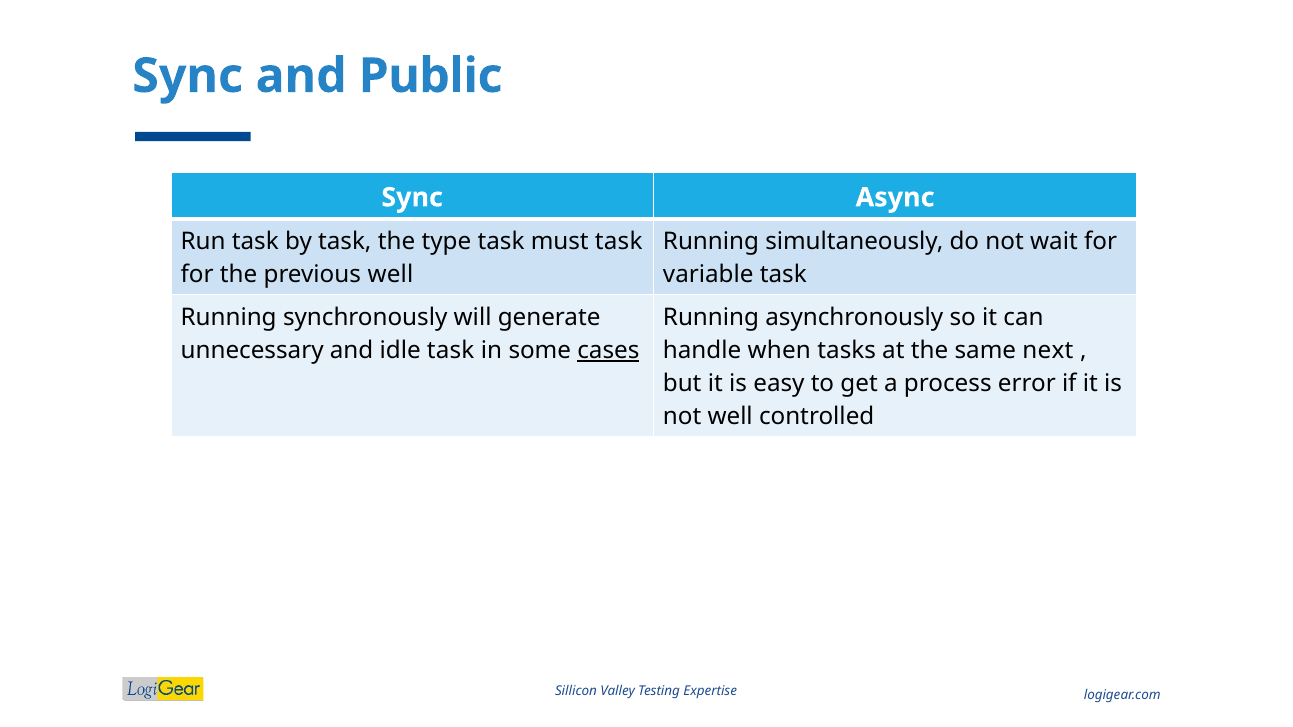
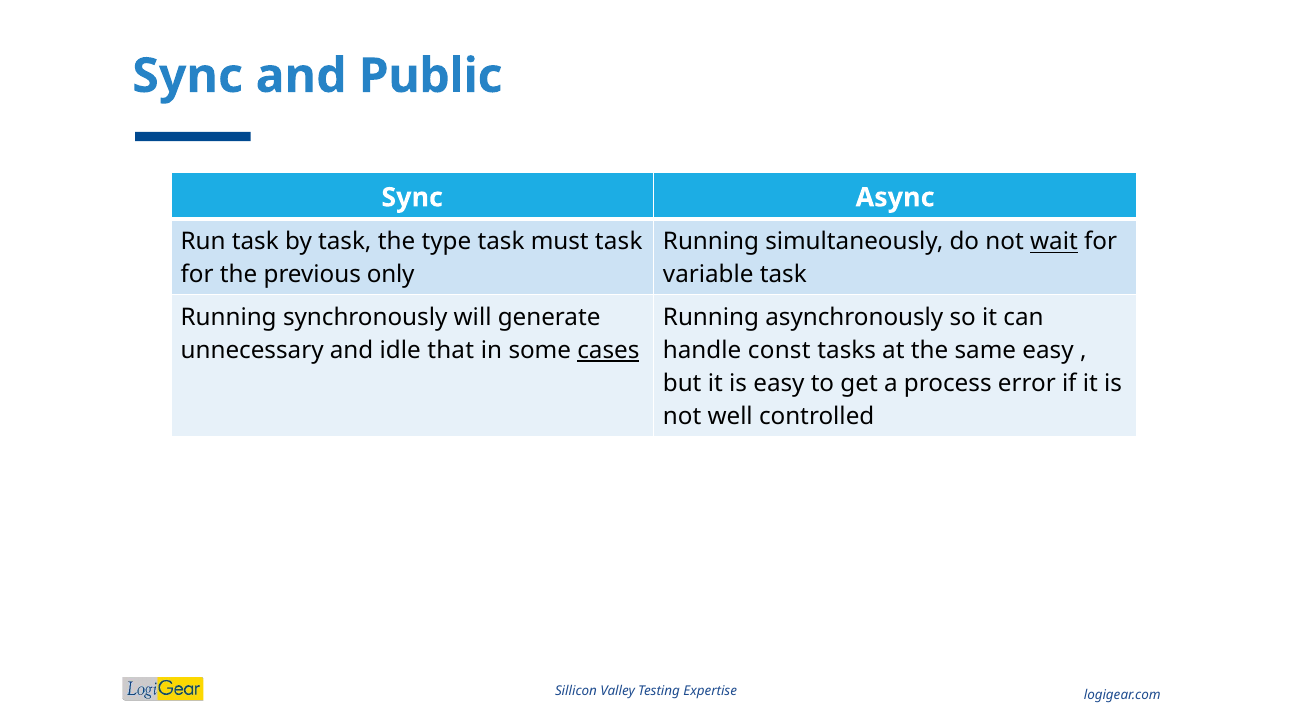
wait underline: none -> present (1054, 242)
previous well: well -> only (391, 275)
idle task: task -> that (451, 351)
when: when -> const (779, 351)
same next: next -> easy (1048, 351)
